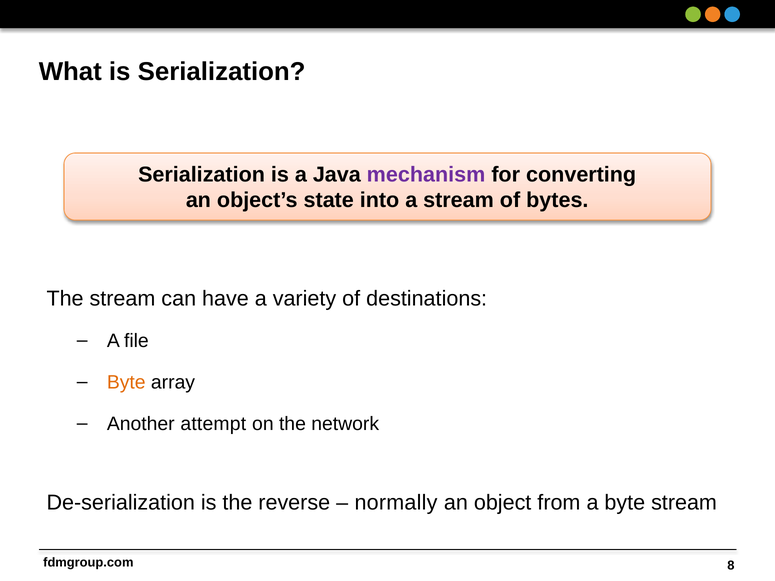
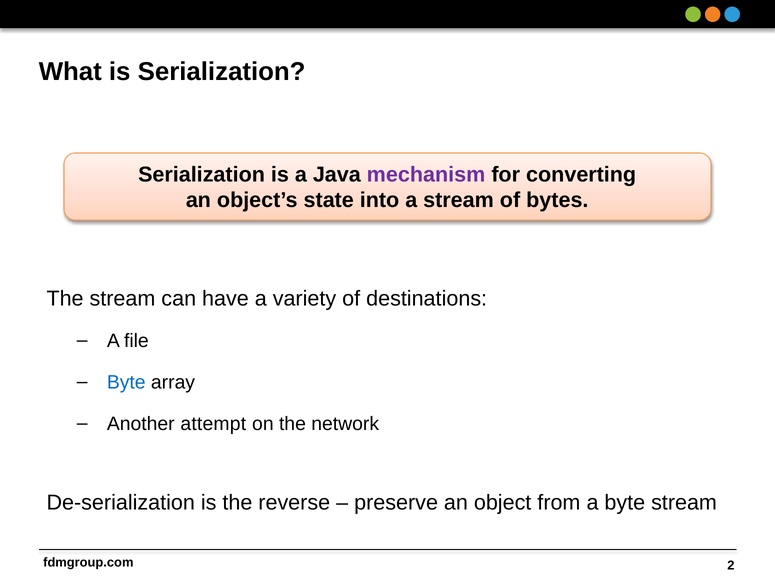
Byte colour: orange -> blue (126, 383)
normally: normally -> preserve (396, 503)
8: 8 -> 2 (731, 566)
